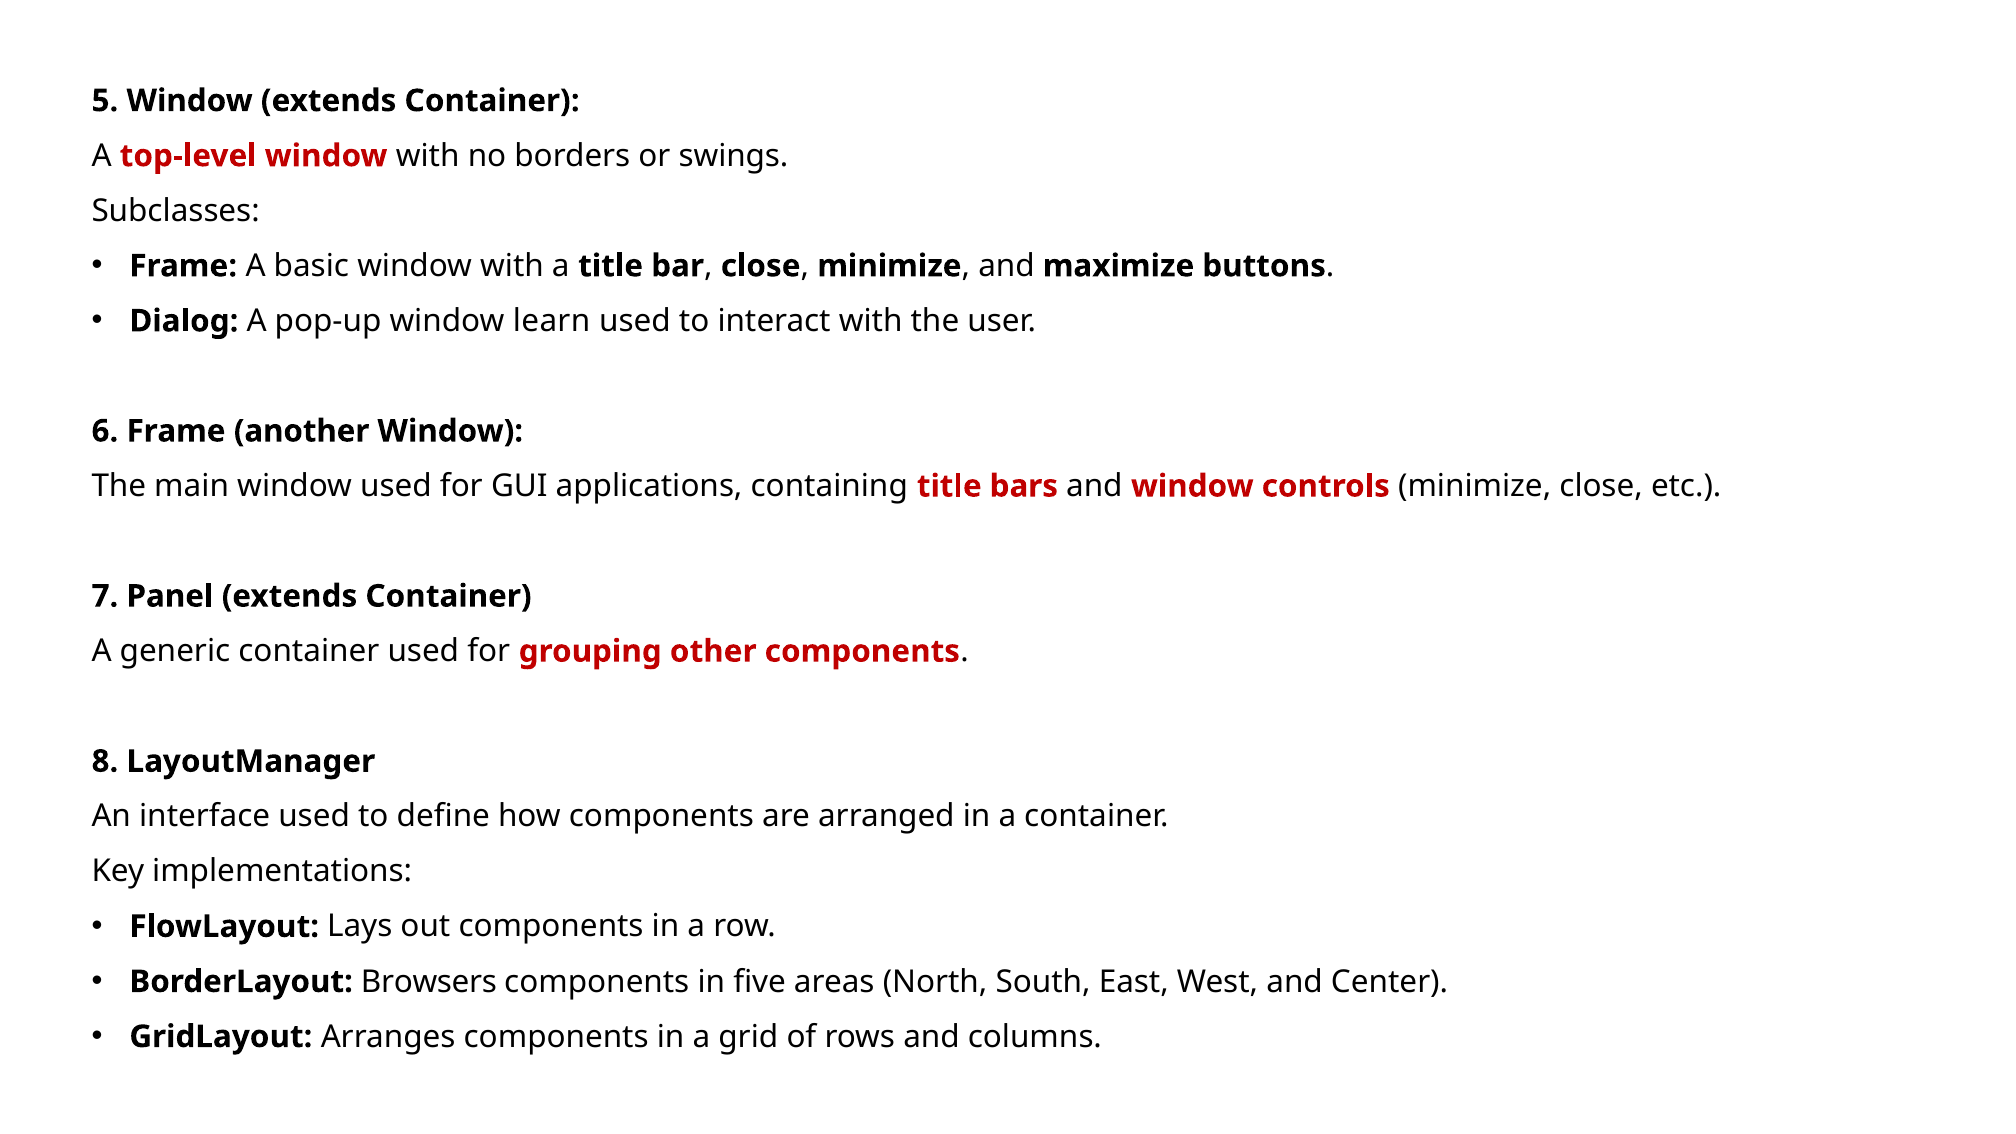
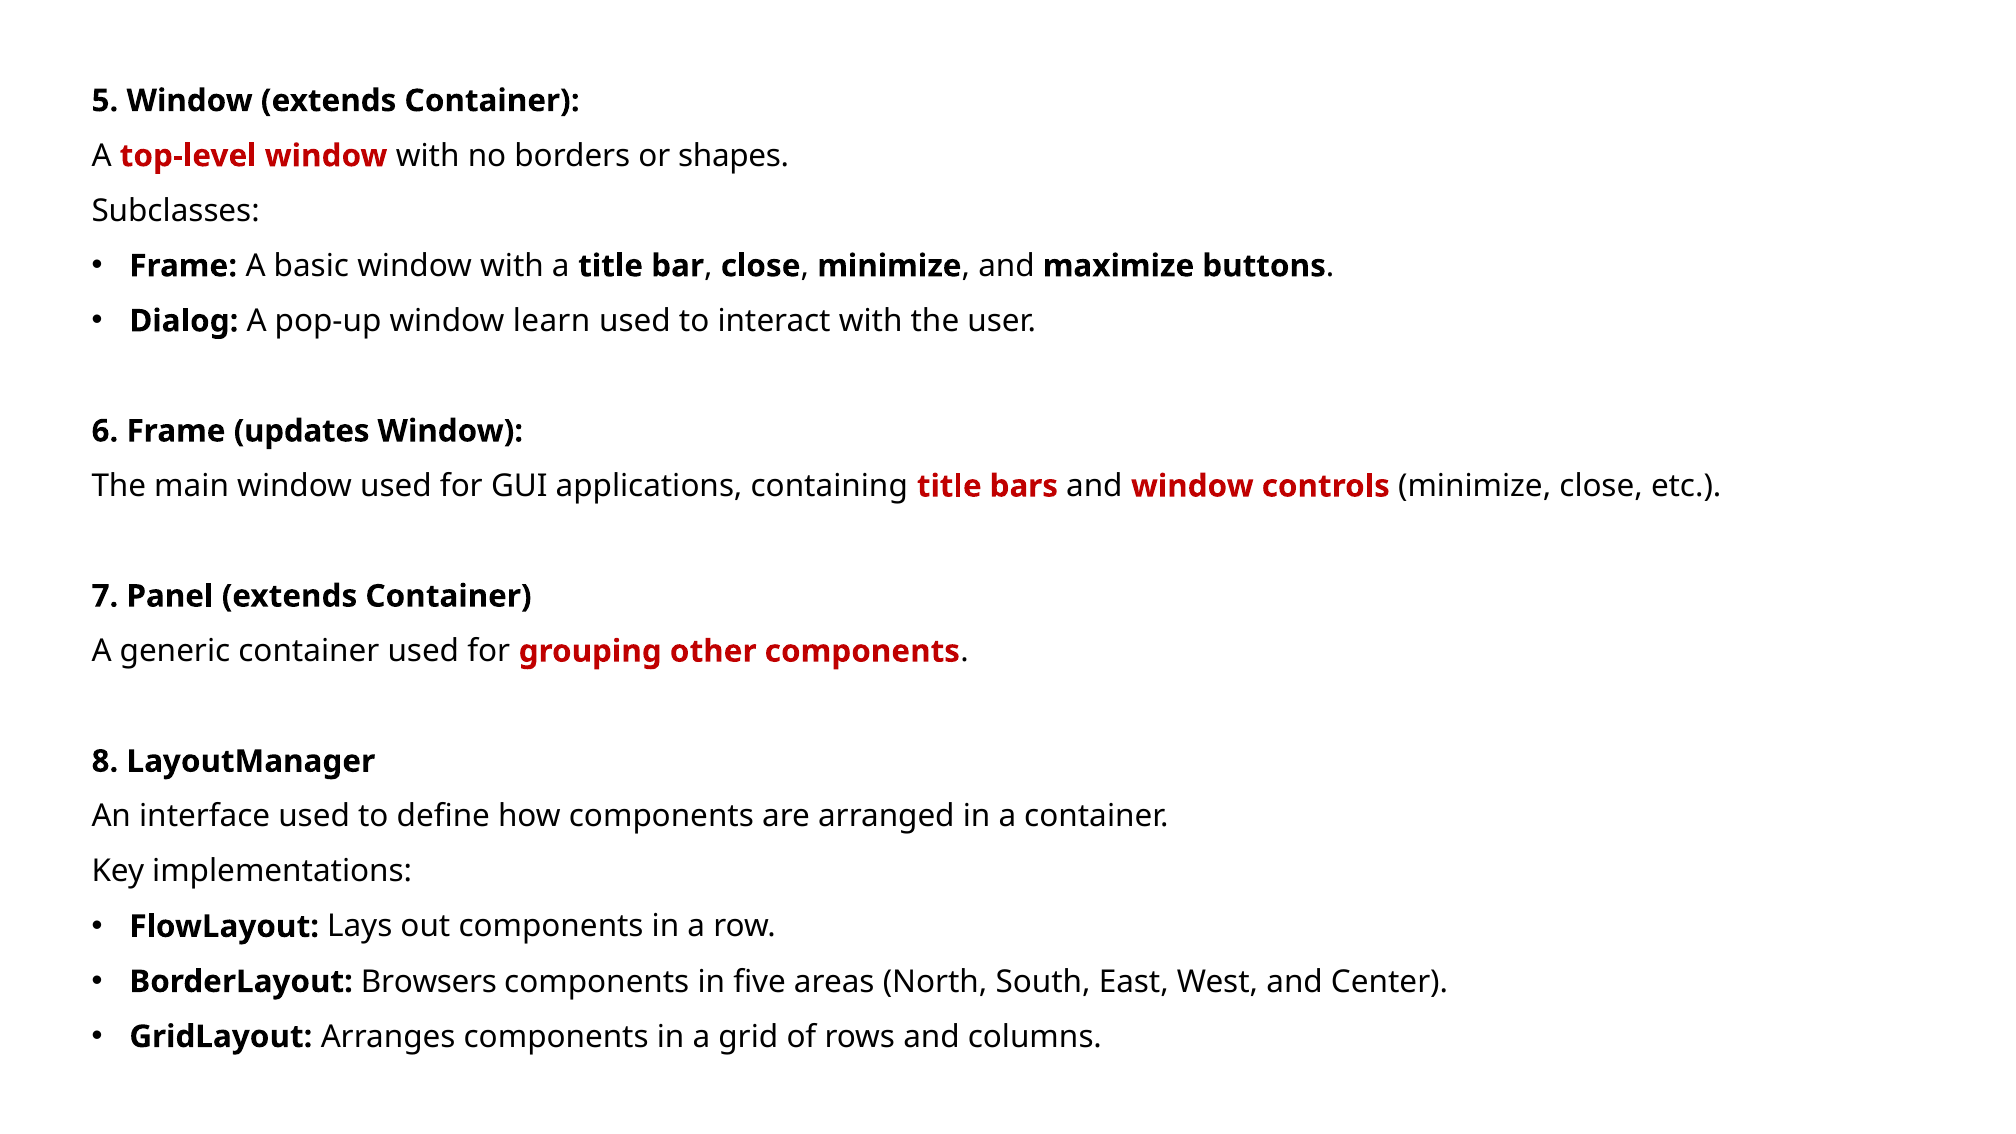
swings: swings -> shapes (734, 156)
another: another -> updates (302, 431)
